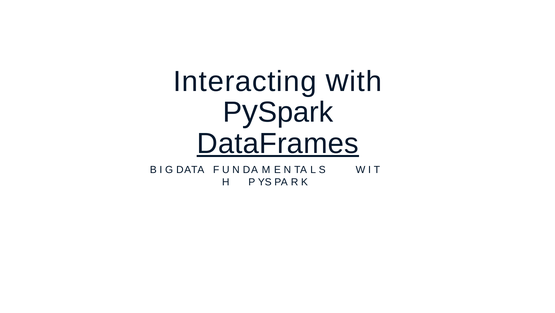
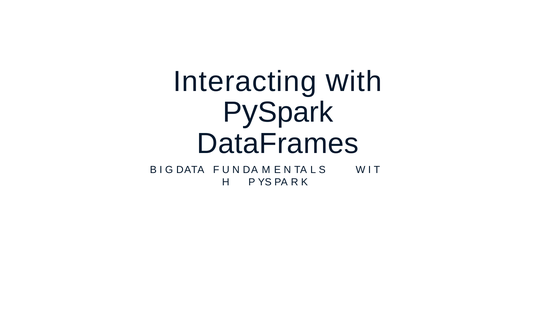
DataFrames underline: present -> none (278, 143)
